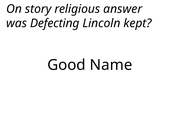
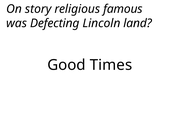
answer: answer -> famous (123, 9)
kept: kept -> land (138, 23)
Name: Name -> Times (111, 65)
